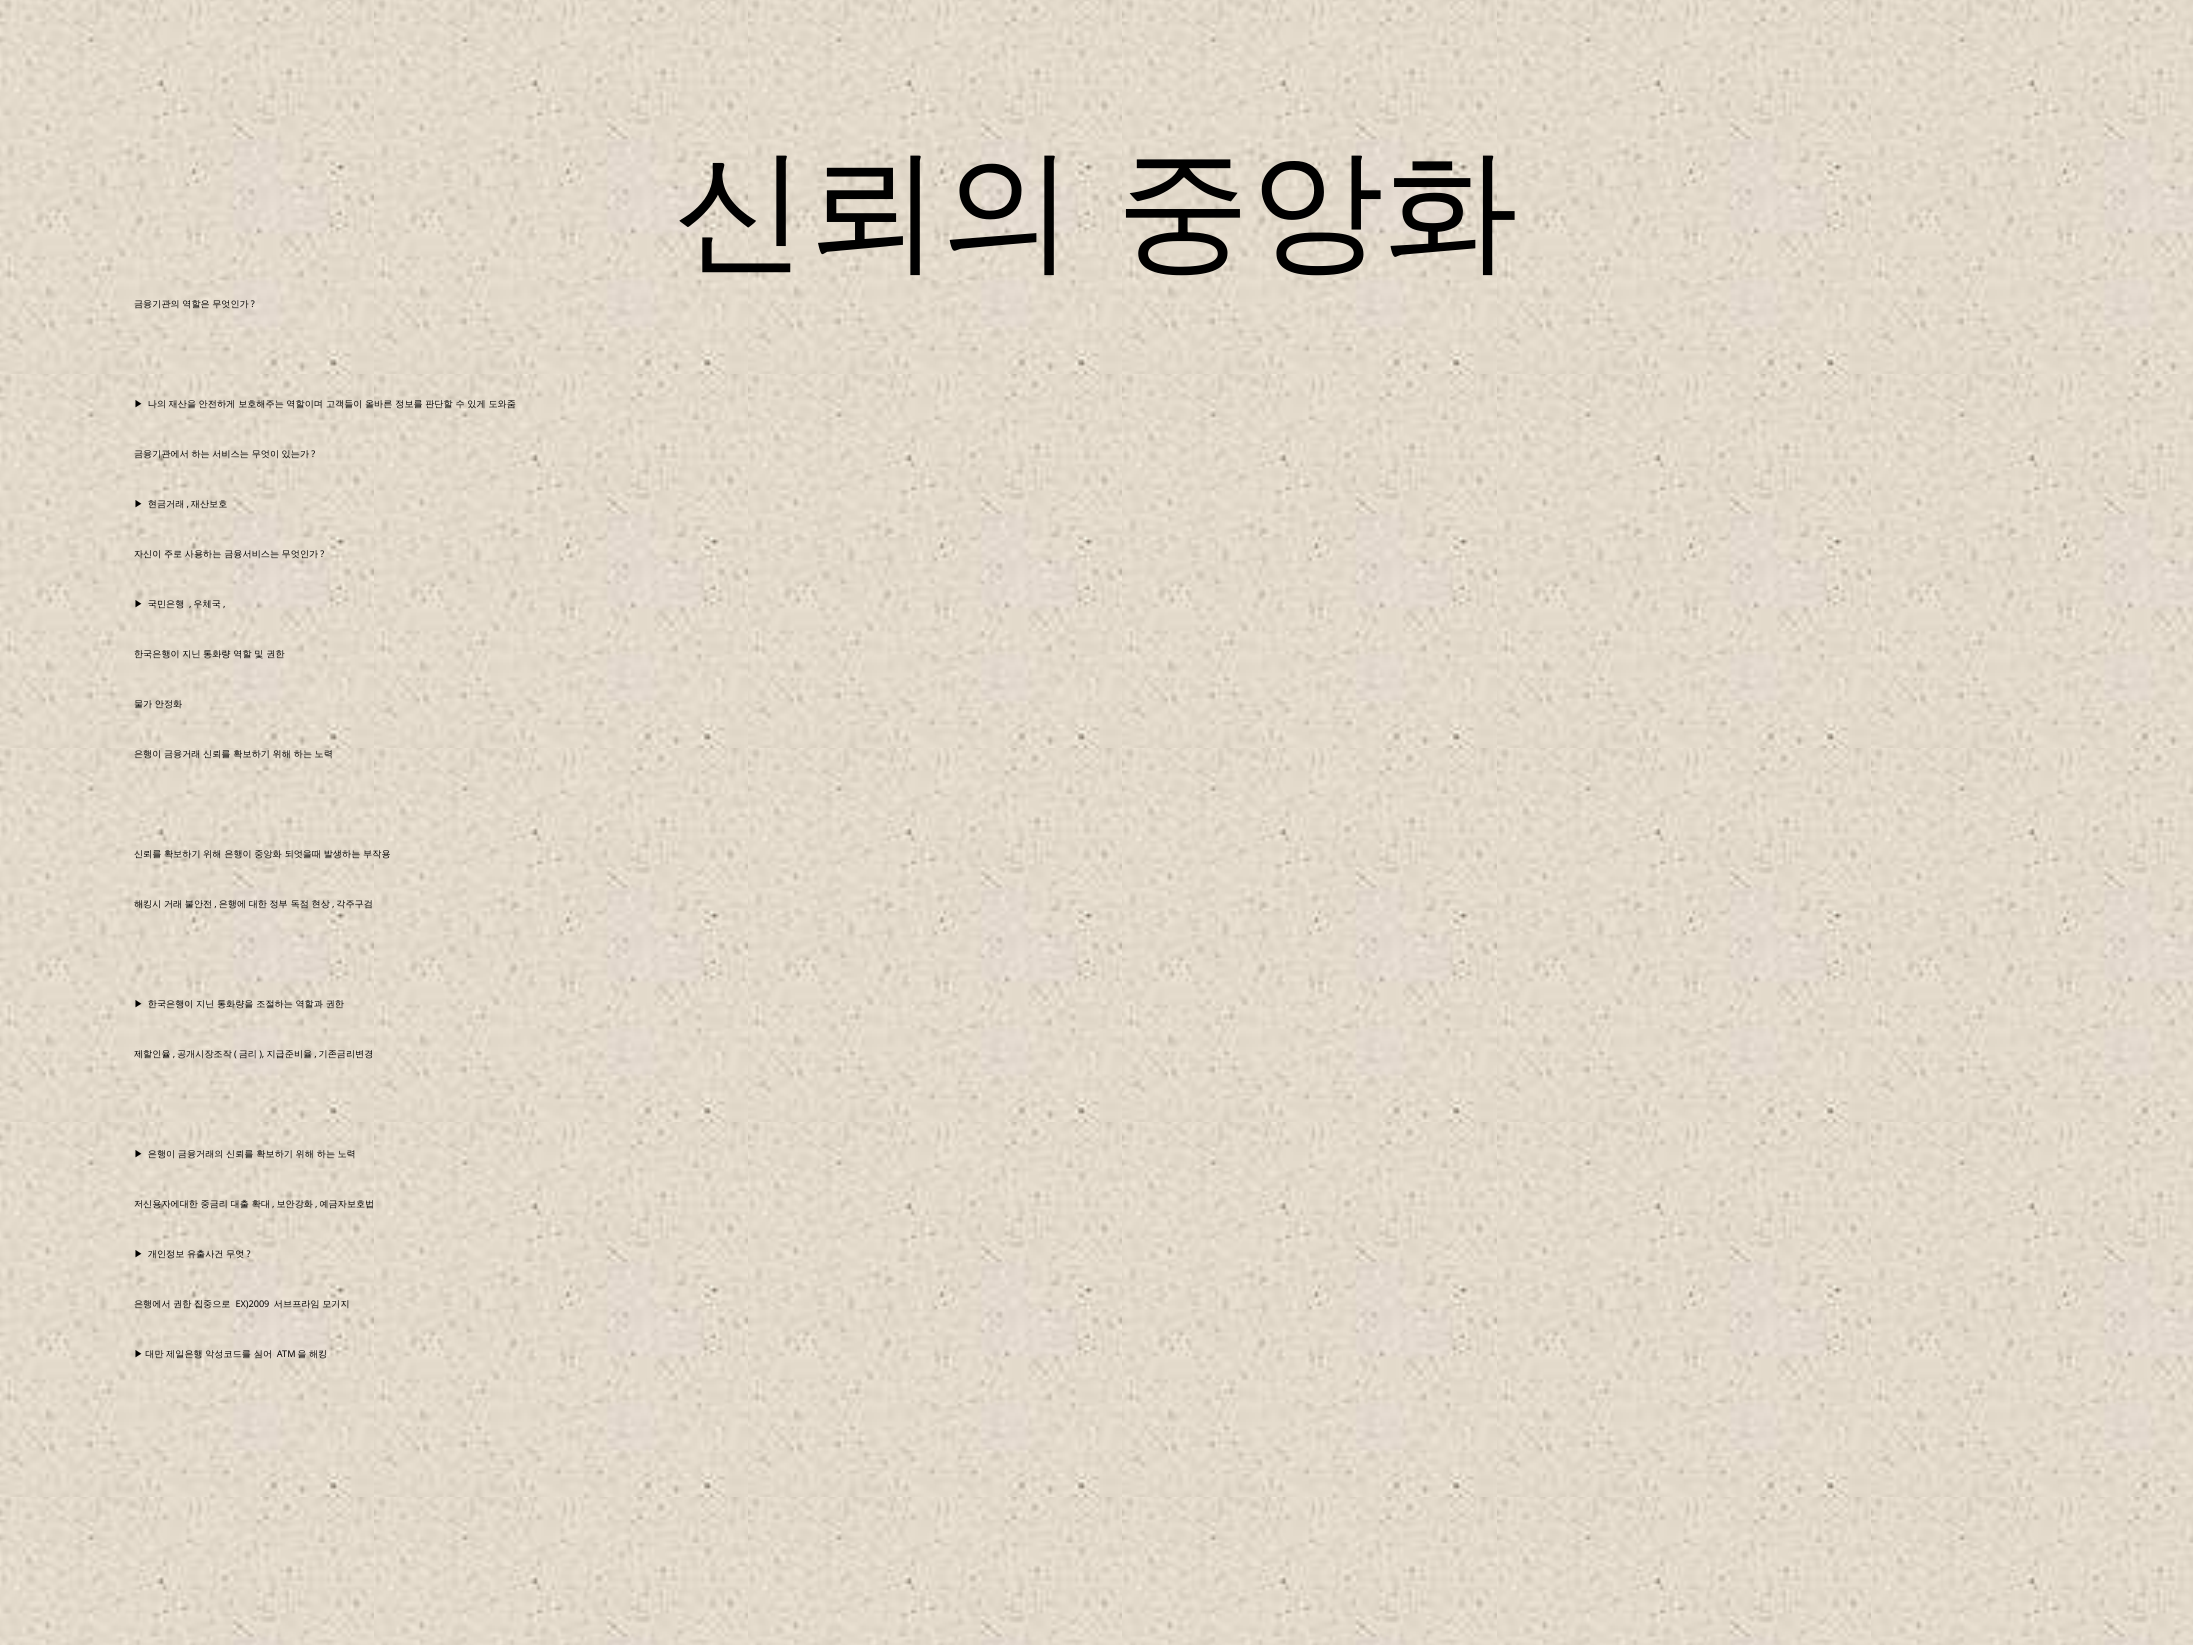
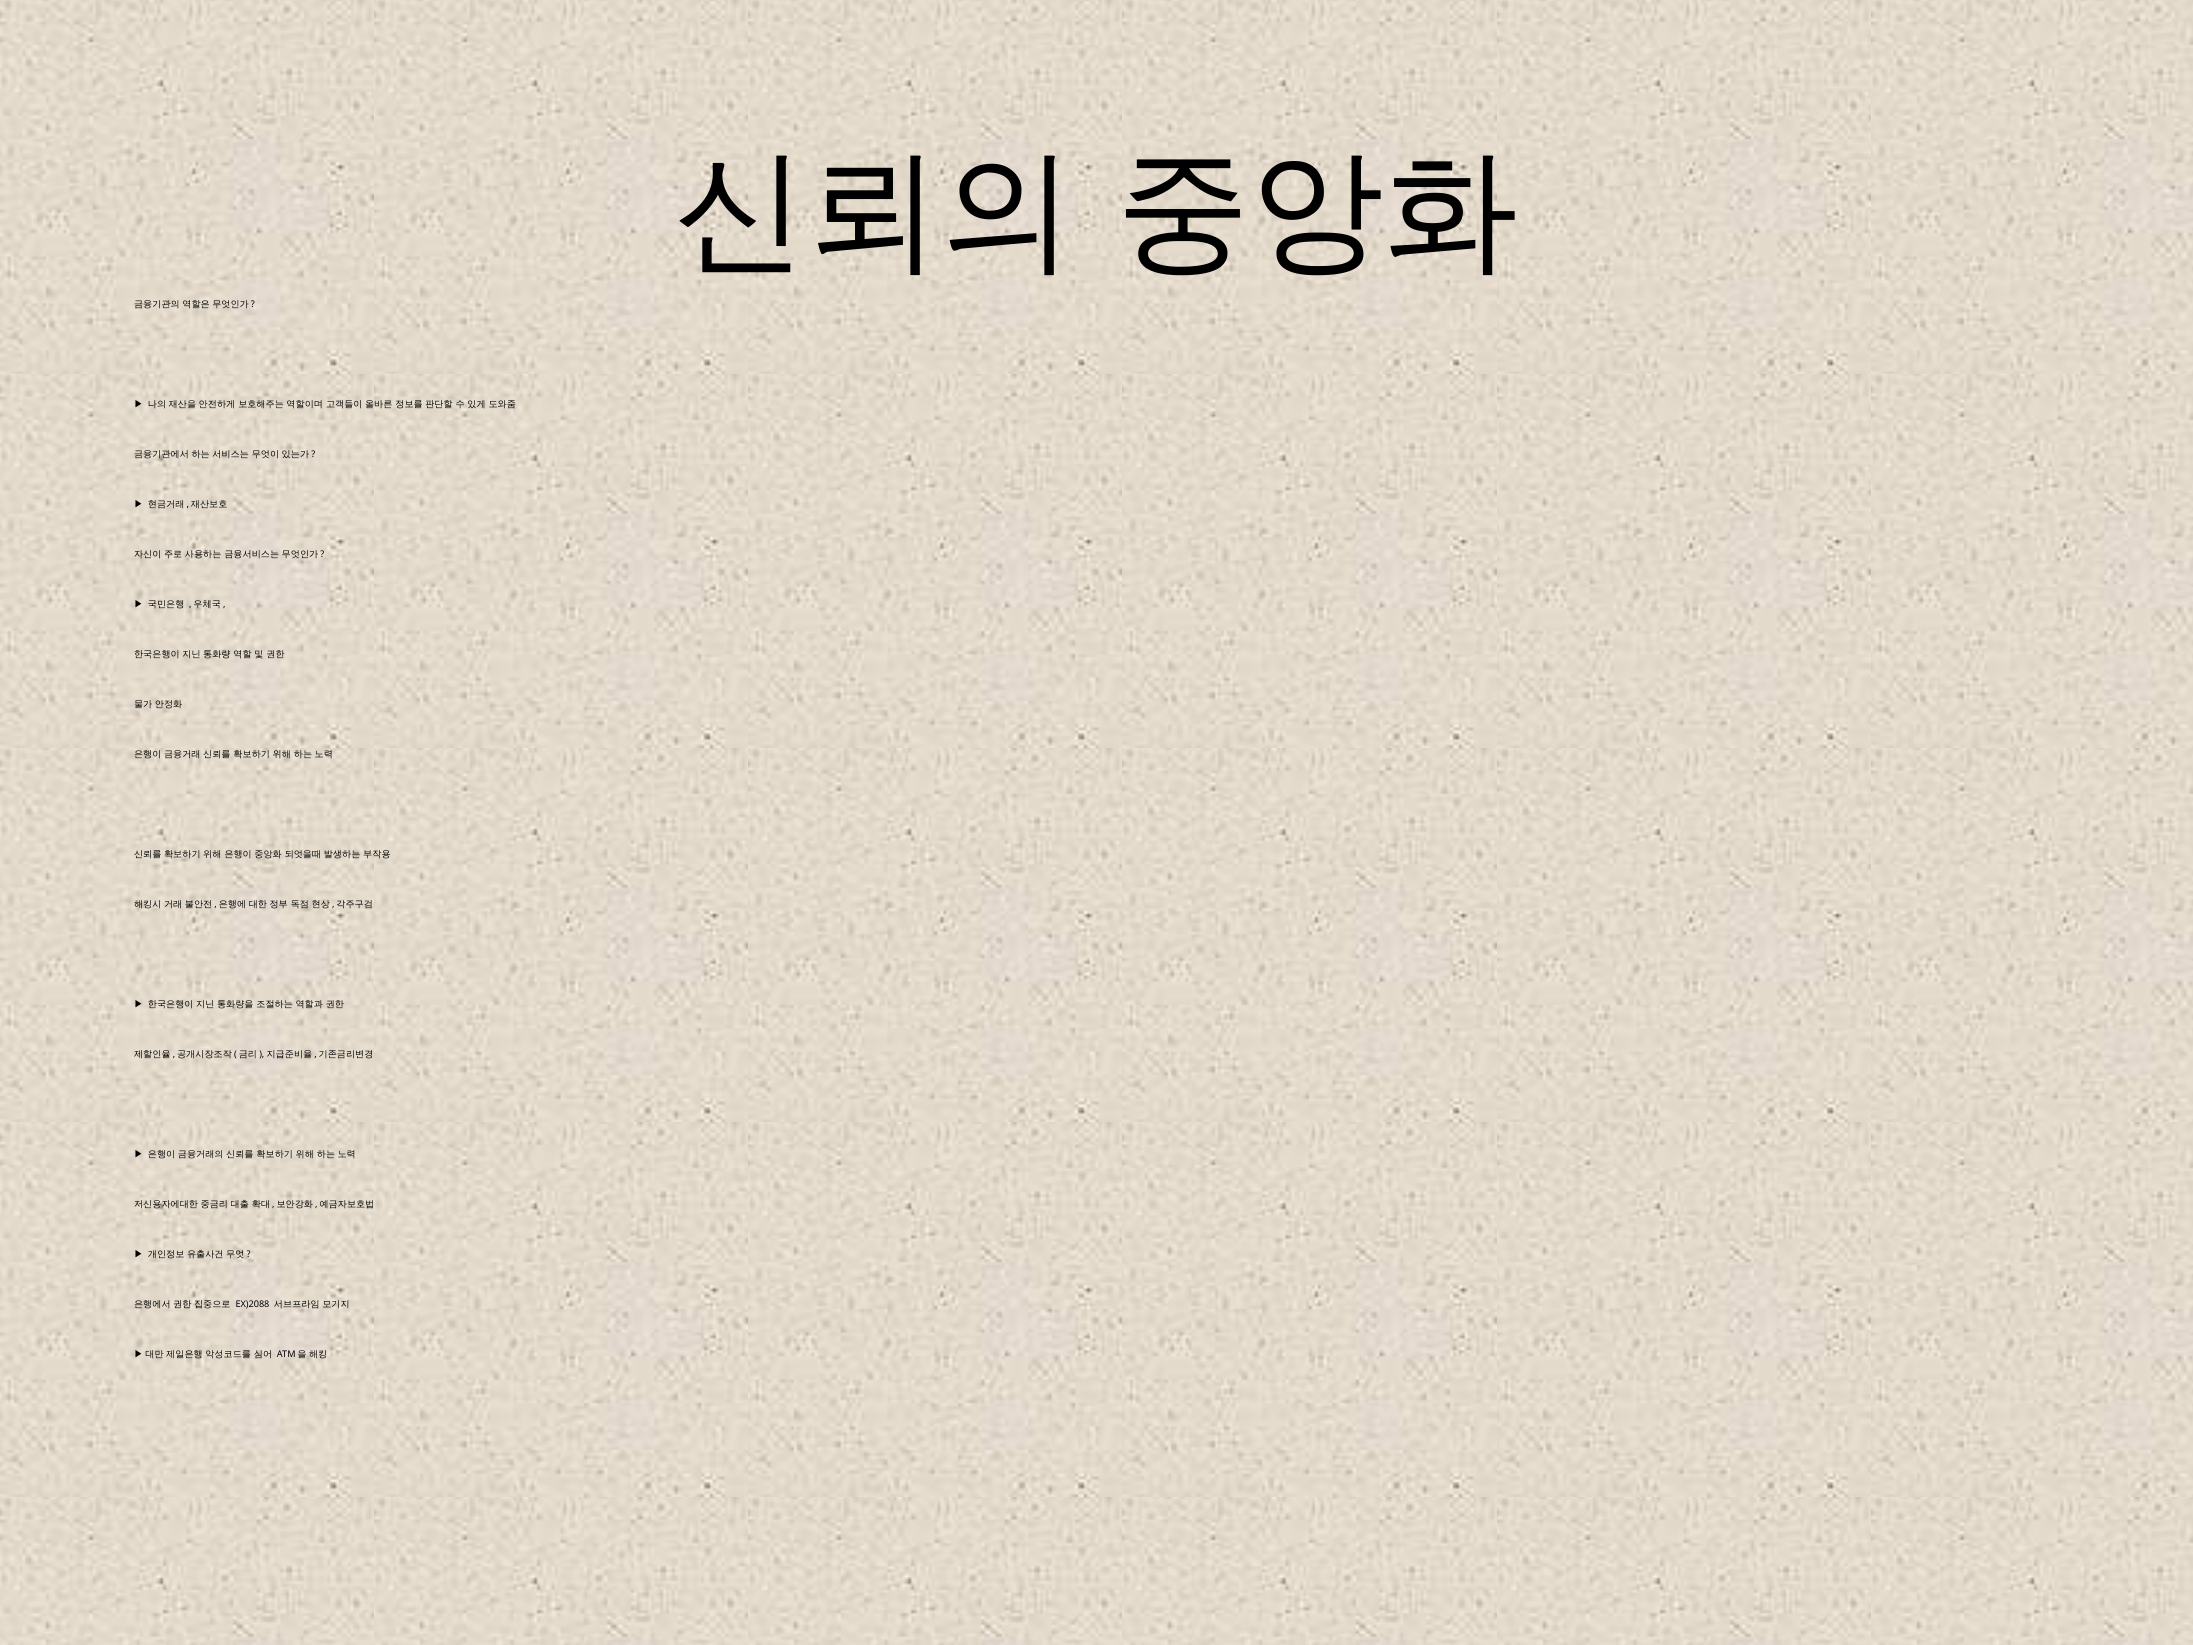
EX)2009: EX)2009 -> EX)2088 (253, 1304)
